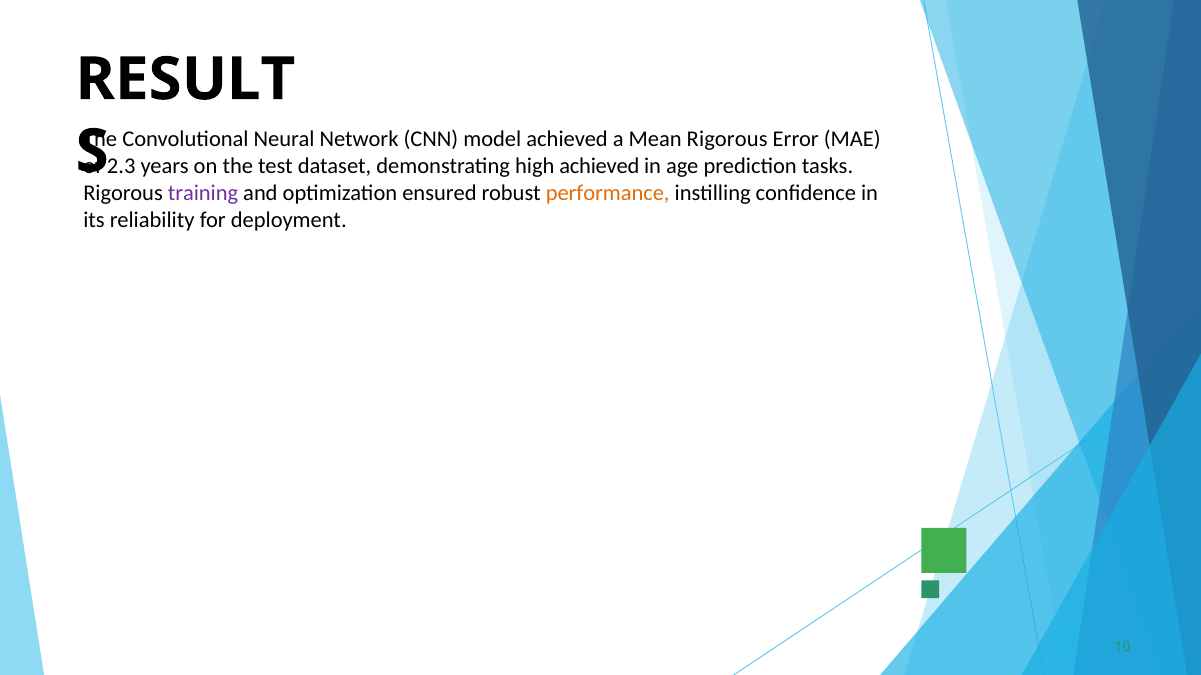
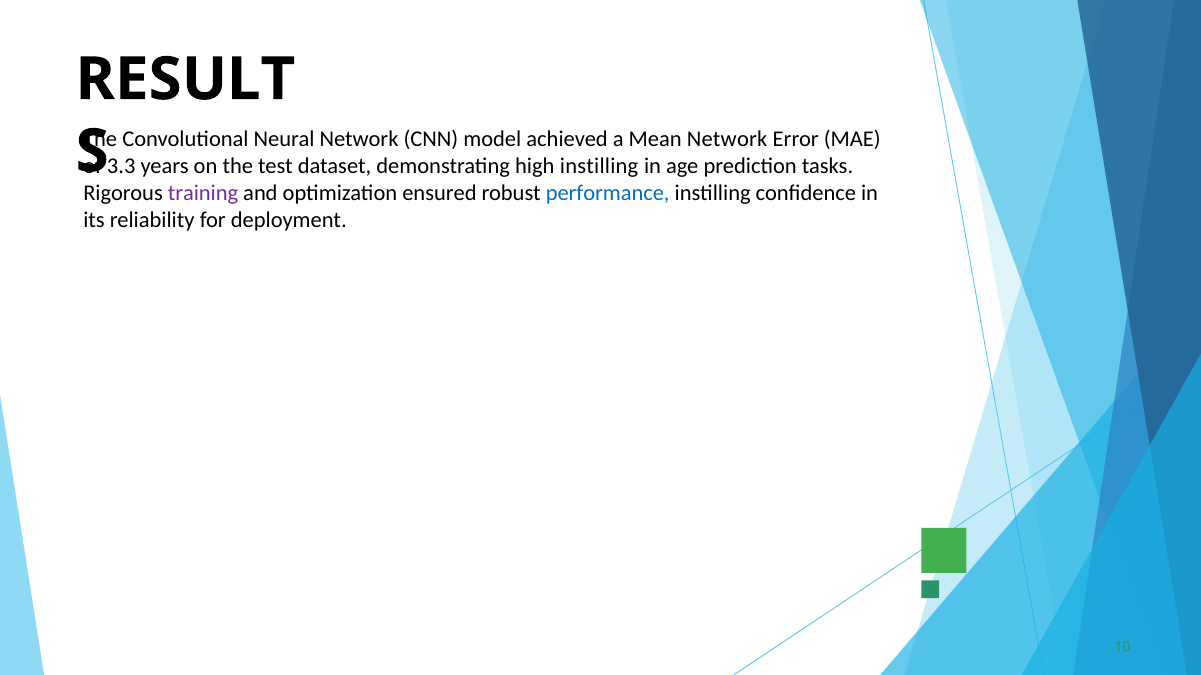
Mean Rigorous: Rigorous -> Network (727, 140)
2.3: 2.3 -> 3.3 (121, 167)
high achieved: achieved -> instilling (599, 167)
performance colour: orange -> blue (608, 194)
